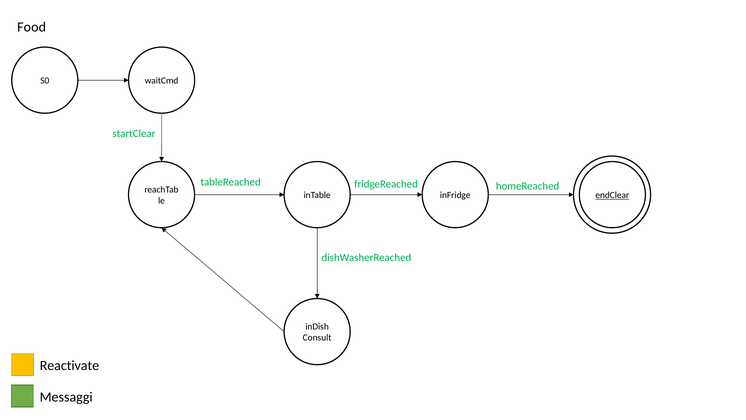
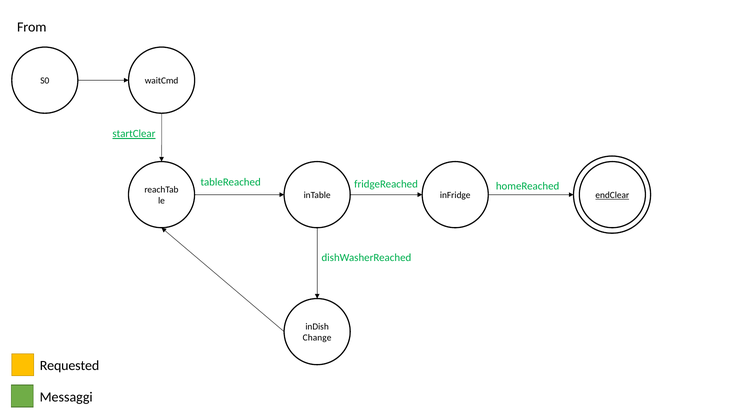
Food: Food -> From (32, 27)
startClear underline: none -> present (134, 134)
Consult: Consult -> Change (317, 338)
Reactivate: Reactivate -> Requested (69, 365)
